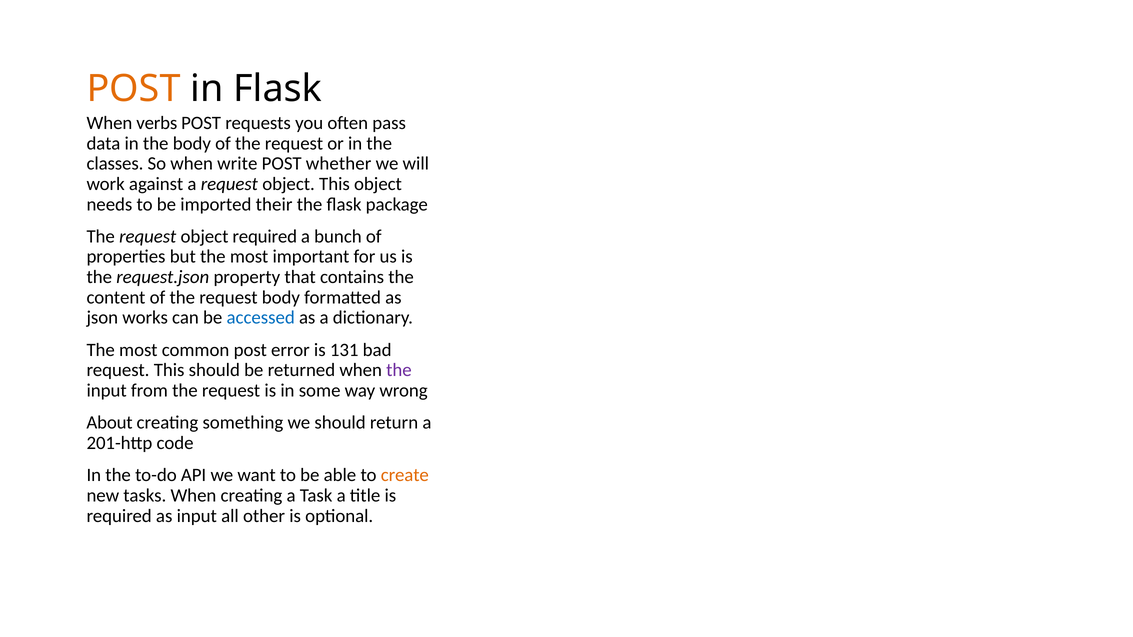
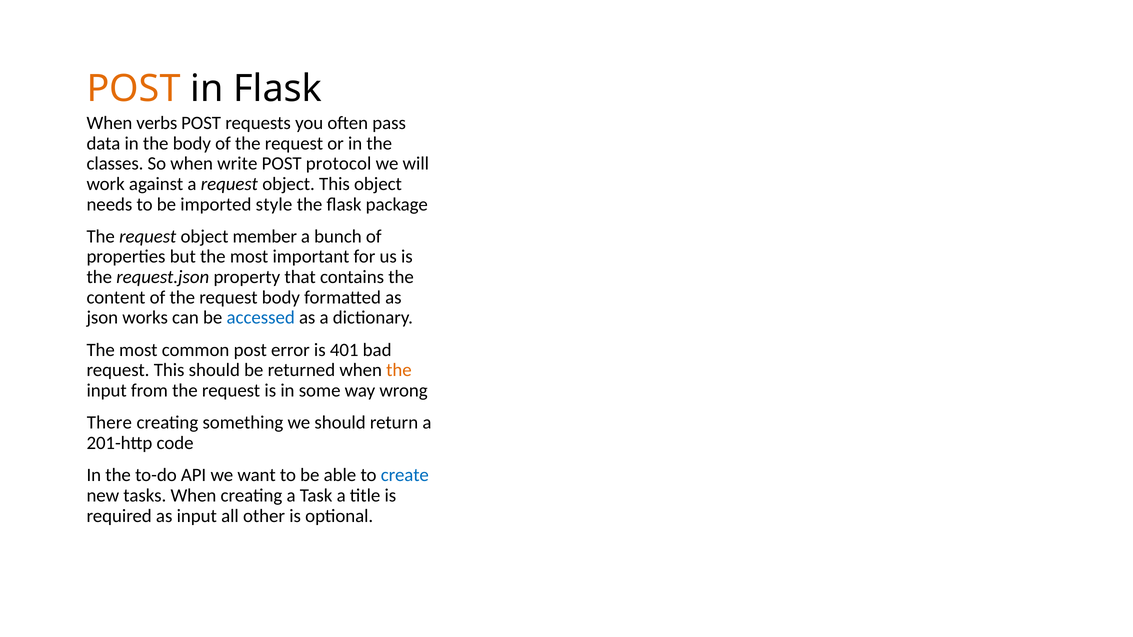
whether: whether -> protocol (339, 164)
their: their -> style (274, 204)
object required: required -> member (265, 237)
131: 131 -> 401 (344, 350)
the colour: purple -> orange (399, 370)
About: About -> There (109, 423)
create colour: orange -> blue (405, 475)
